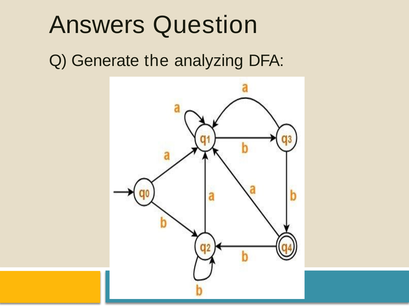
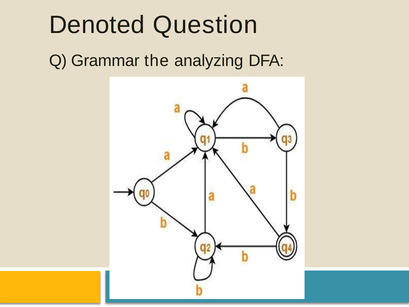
Answers: Answers -> Denoted (97, 25)
Generate: Generate -> Grammar (105, 61)
